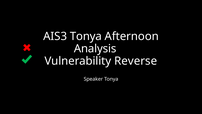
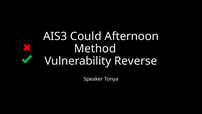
AIS3 Tonya: Tonya -> Could (86, 36)
Analysis: Analysis -> Method (95, 48)
